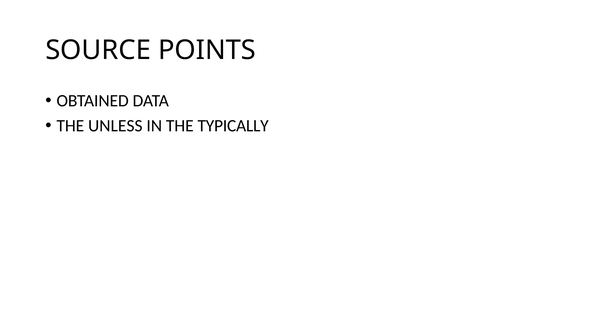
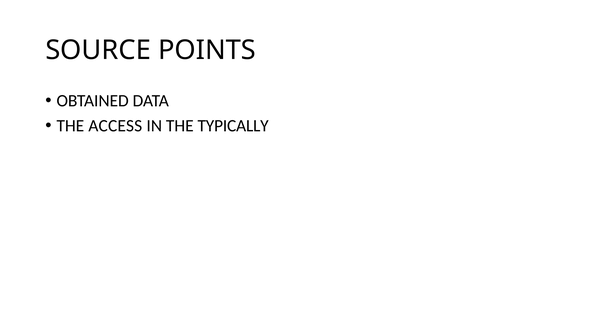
UNLESS: UNLESS -> ACCESS (115, 126)
